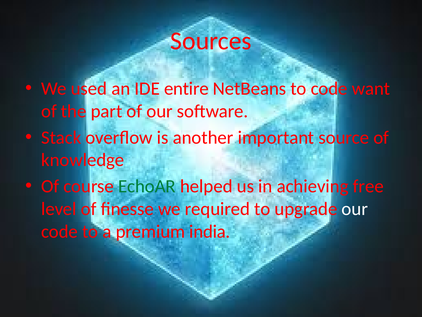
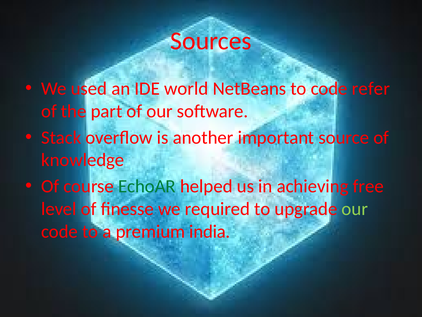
entire: entire -> world (186, 89)
want: want -> refer (371, 89)
our colour: white -> light green (355, 209)
